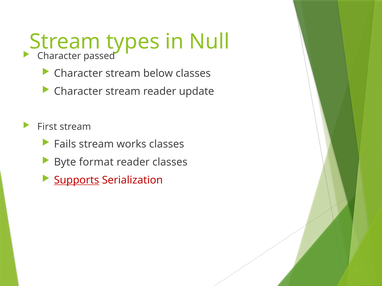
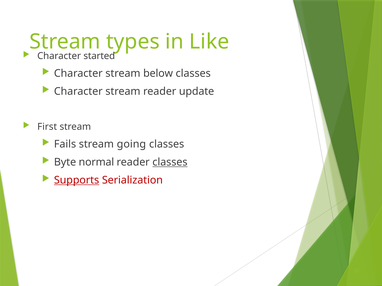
Null: Null -> Like (209, 42)
passed: passed -> started (99, 56)
works: works -> going (131, 144)
format: format -> normal (96, 163)
classes underline: none -> present (170, 163)
